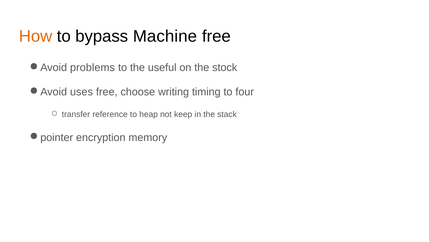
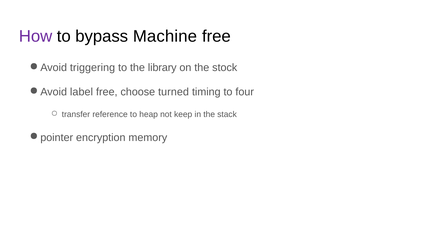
How colour: orange -> purple (36, 36)
problems: problems -> triggering (93, 67)
useful: useful -> library (162, 67)
uses: uses -> label (81, 92)
writing: writing -> turned (174, 92)
